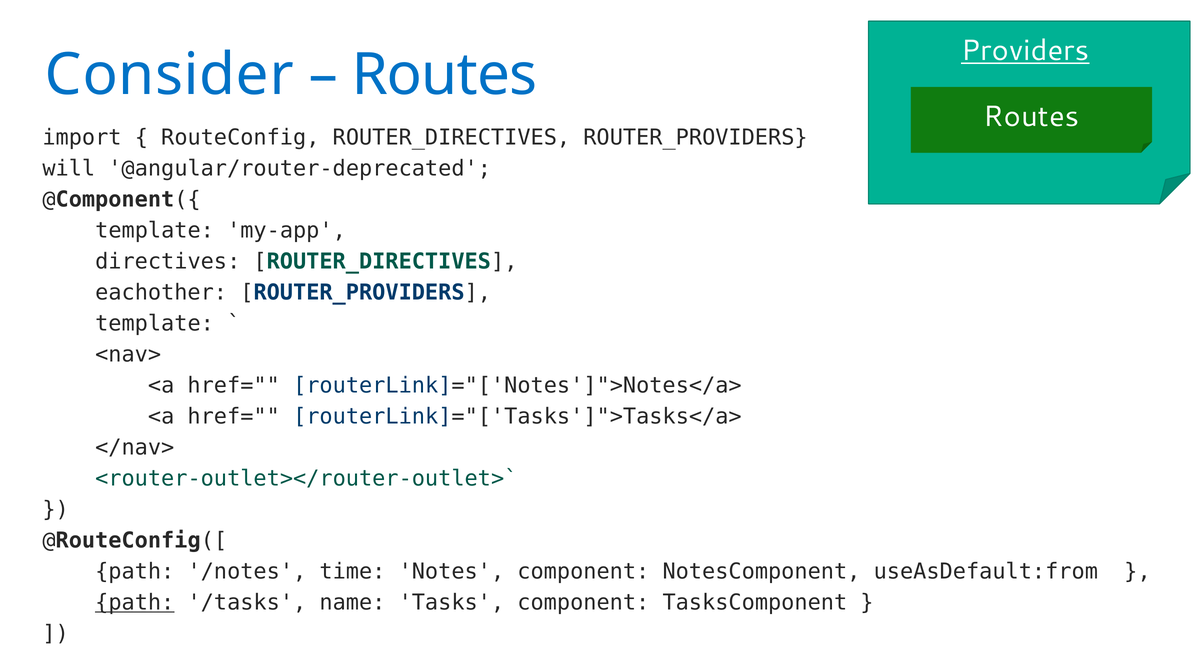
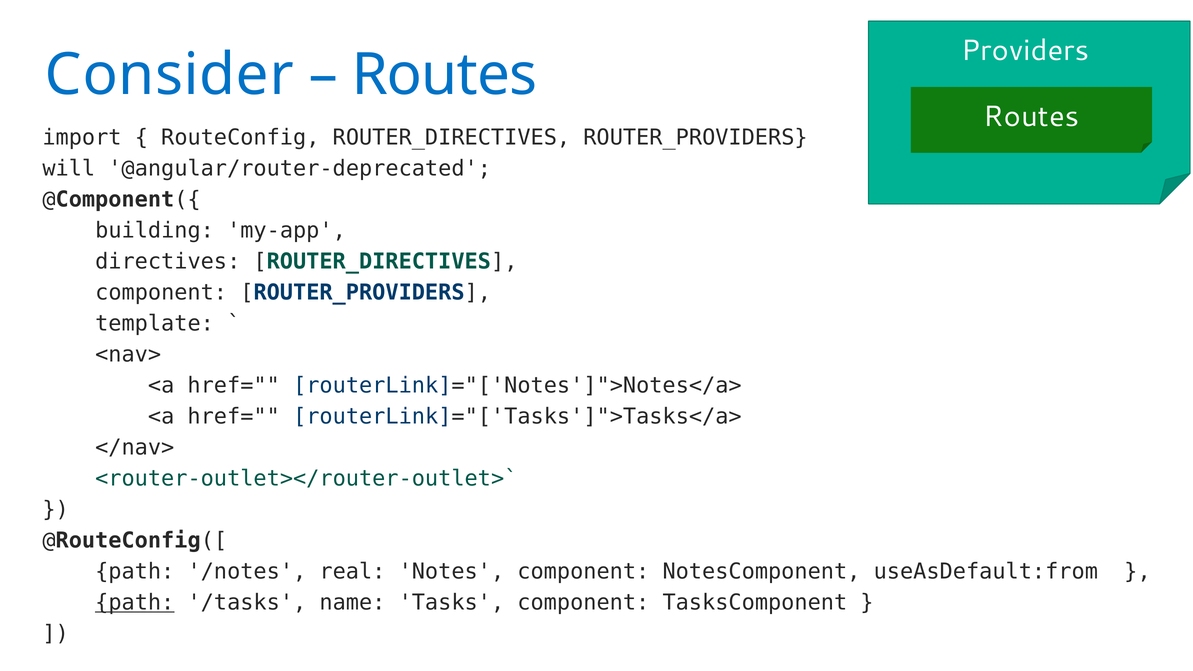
Providers underline: present -> none (1025, 51)
template: template -> building (155, 230)
eachother: eachother -> component (161, 292)
time: time -> real (352, 572)
